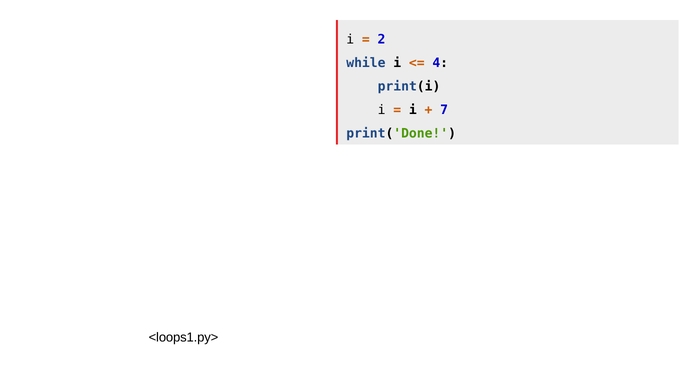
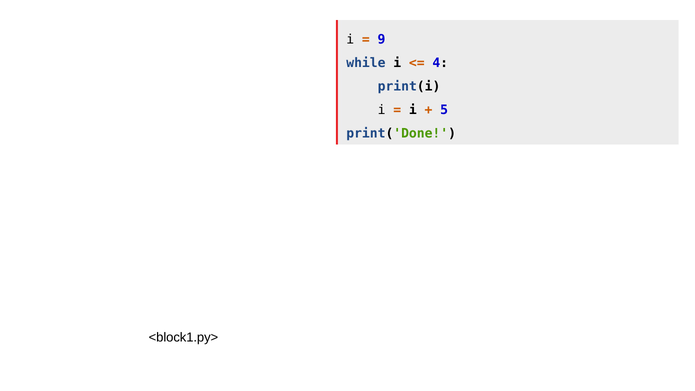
2: 2 -> 9 (382, 40)
7: 7 -> 5 (444, 110)
<loops1.py>: <loops1.py> -> <block1.py> (183, 337)
